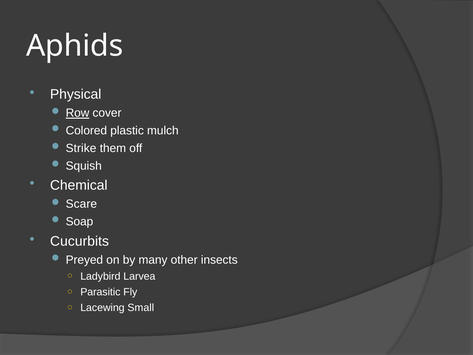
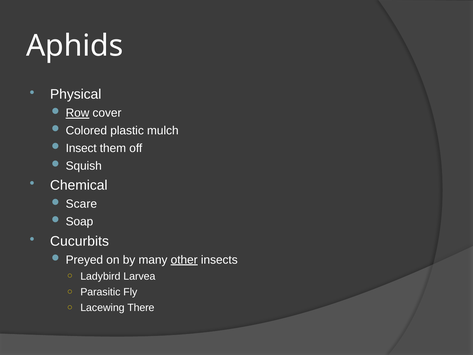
Strike: Strike -> Insect (81, 148)
other underline: none -> present (184, 260)
Small: Small -> There (141, 308)
